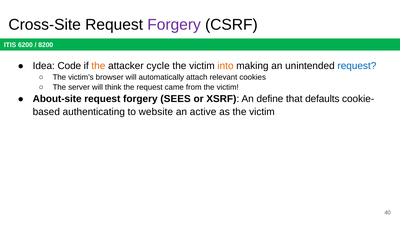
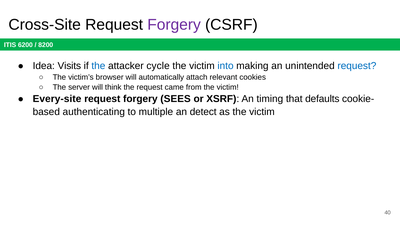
Code: Code -> Visits (69, 66)
the colour: orange -> blue (98, 66)
into colour: orange -> blue (225, 66)
About-site: About-site -> Every-site (57, 99)
define: define -> timing (270, 99)
website: website -> multiple (156, 112)
active: active -> detect (203, 112)
